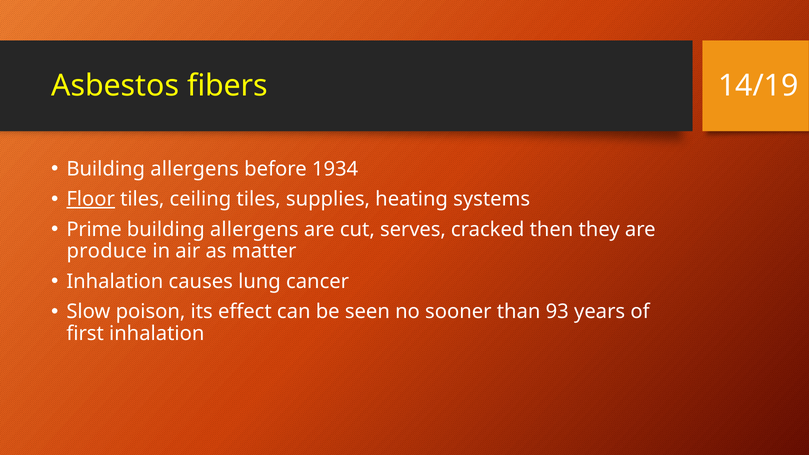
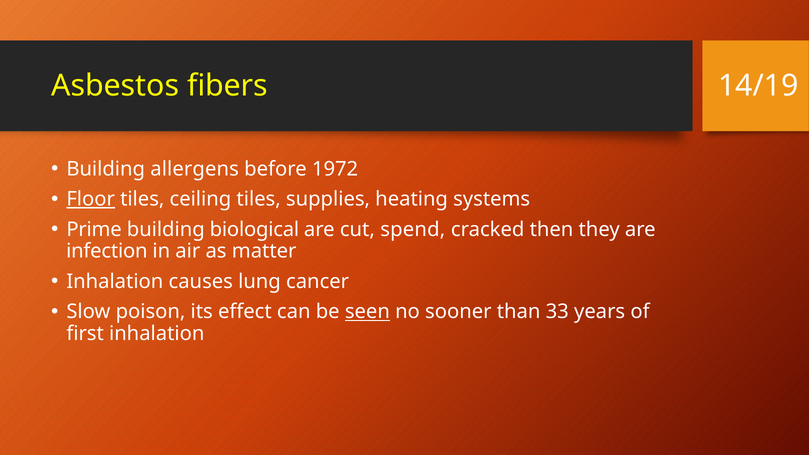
1934: 1934 -> 1972 (335, 169)
allergens: allergens -> biological (254, 229)
serves: serves -> spend (413, 229)
produce: produce -> infection (107, 251)
seen underline: none -> present (367, 312)
93: 93 -> 33 (557, 312)
